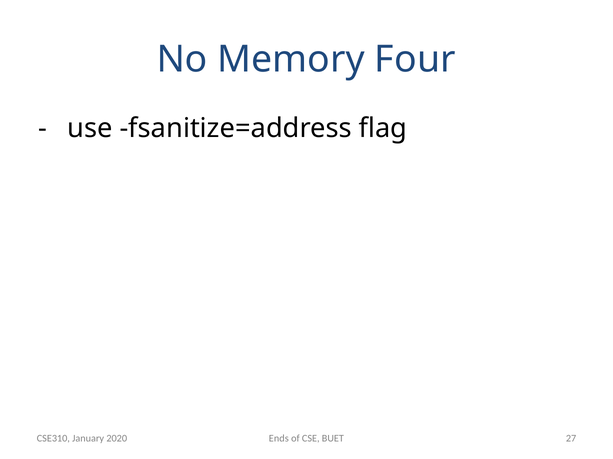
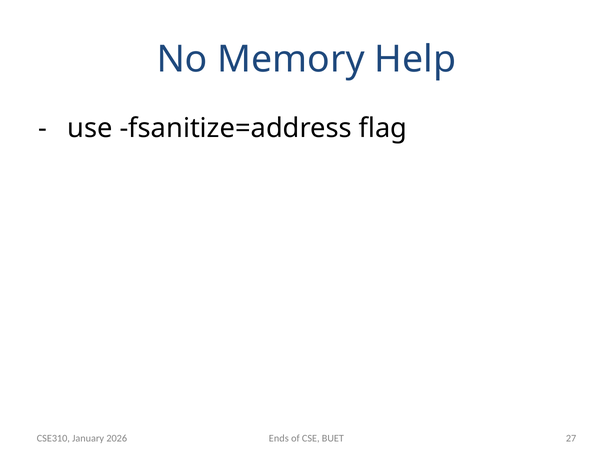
Four: Four -> Help (415, 59)
2020: 2020 -> 2026 (117, 439)
